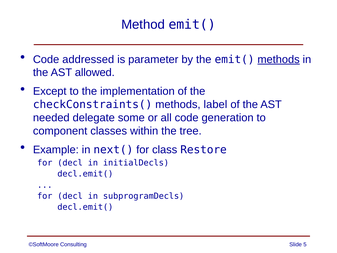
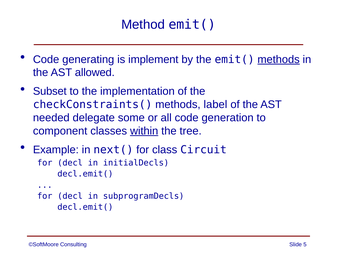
addressed: addressed -> generating (88, 59)
parameter: parameter -> implement (153, 59)
Except: Except -> Subset (50, 91)
within underline: none -> present (144, 131)
Restore: Restore -> Circuit (204, 150)
